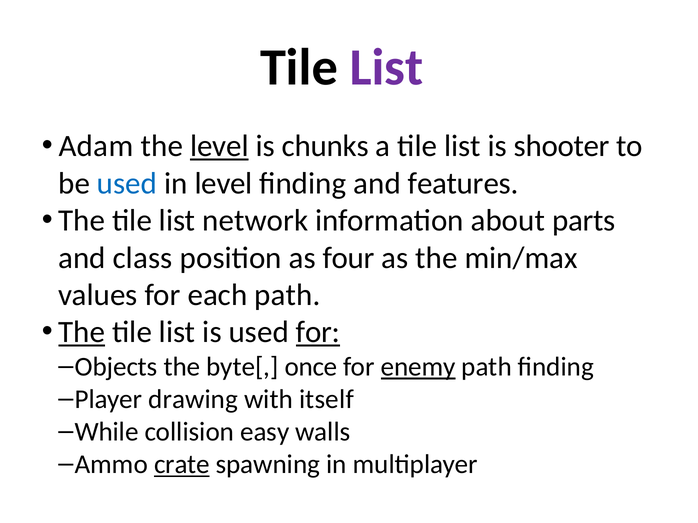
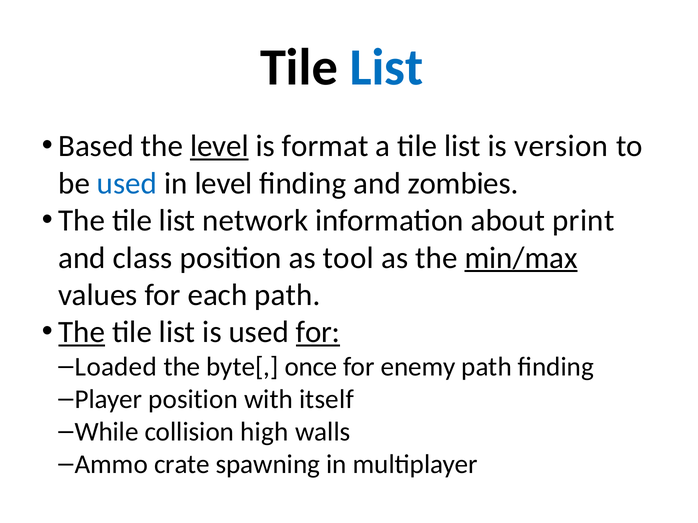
List colour: purple -> blue (387, 68)
Adam: Adam -> Based (96, 146)
chunks: chunks -> format (325, 146)
shooter: shooter -> version (561, 146)
features: features -> zombies (463, 184)
parts: parts -> print (583, 221)
four: four -> tool (348, 258)
min/max underline: none -> present (521, 258)
Objects: Objects -> Loaded (116, 367)
enemy underline: present -> none (418, 367)
Player drawing: drawing -> position (193, 400)
easy: easy -> high (265, 432)
crate underline: present -> none (182, 465)
